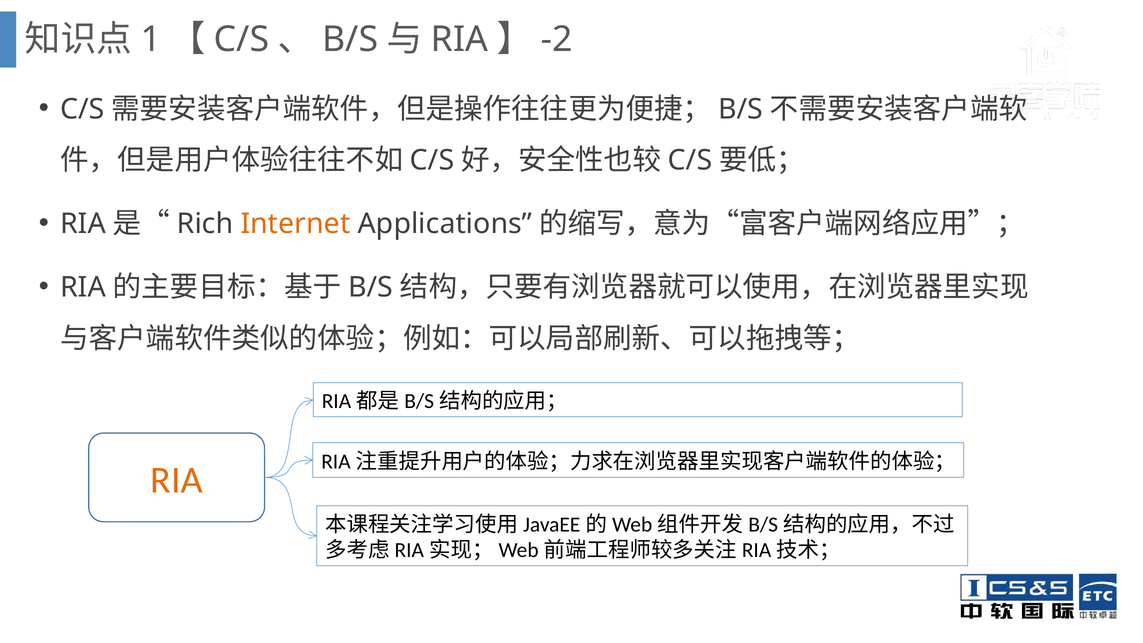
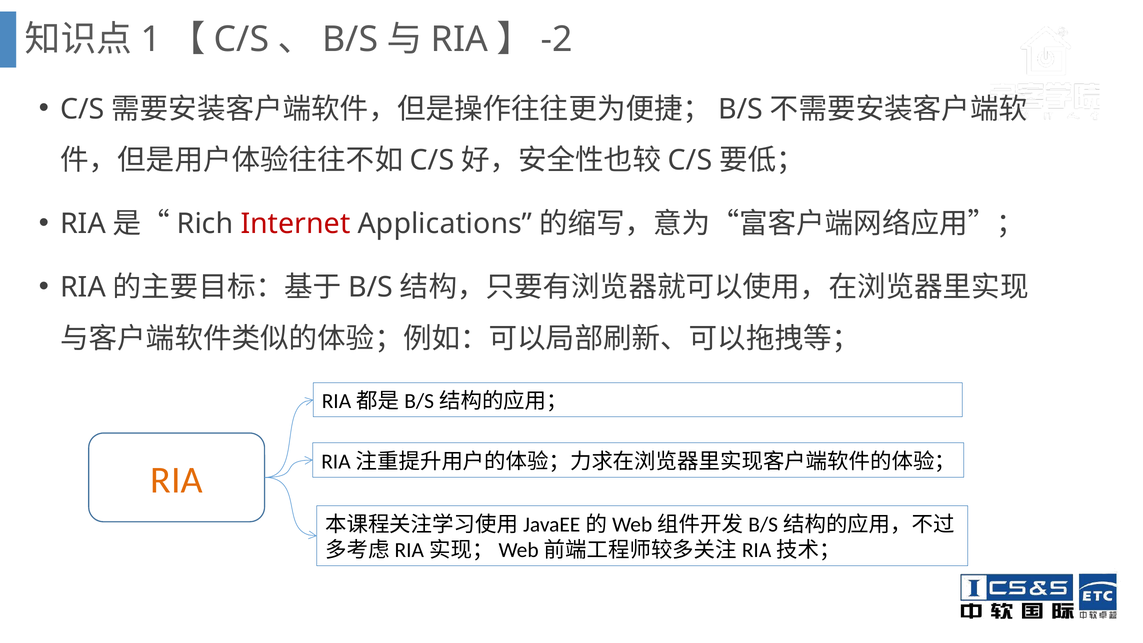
Internet colour: orange -> red (295, 224)
